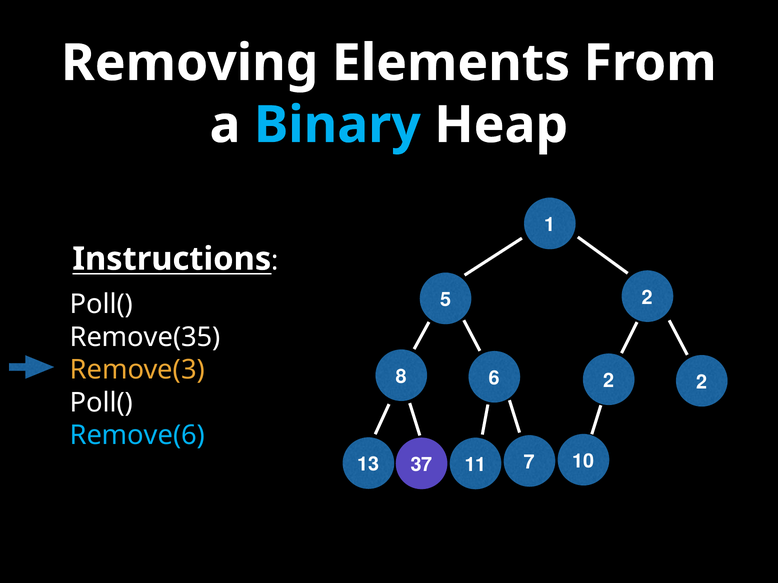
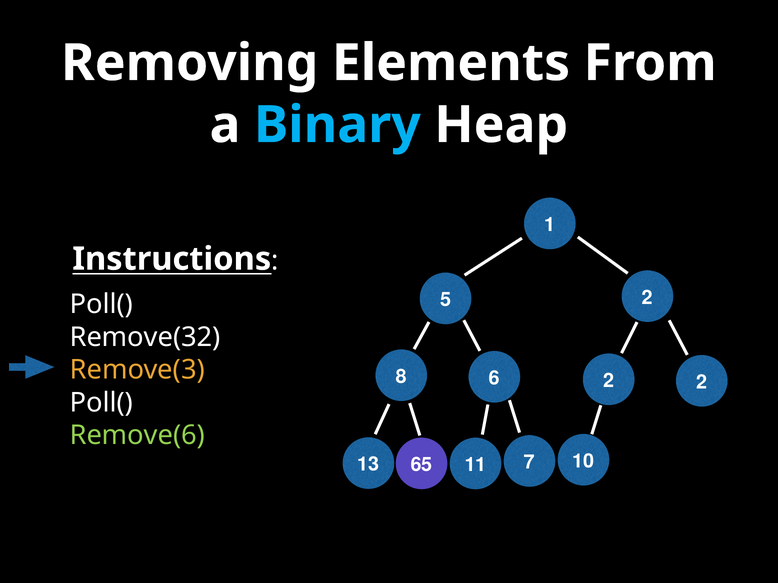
Remove(35: Remove(35 -> Remove(32 (145, 337)
Remove(6 colour: light blue -> light green (137, 436)
37: 37 -> 65 (422, 465)
